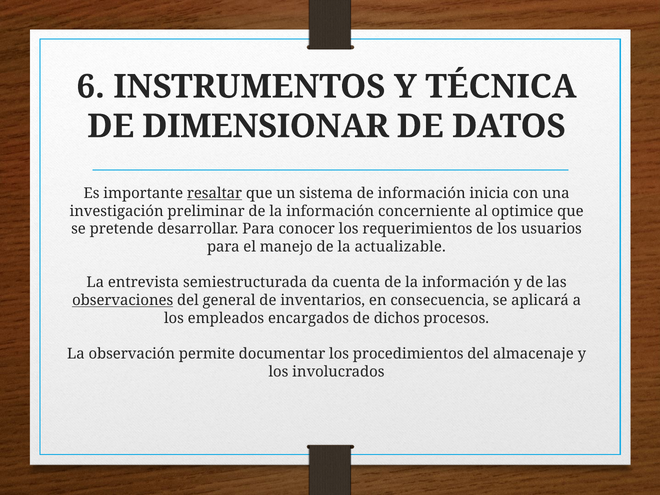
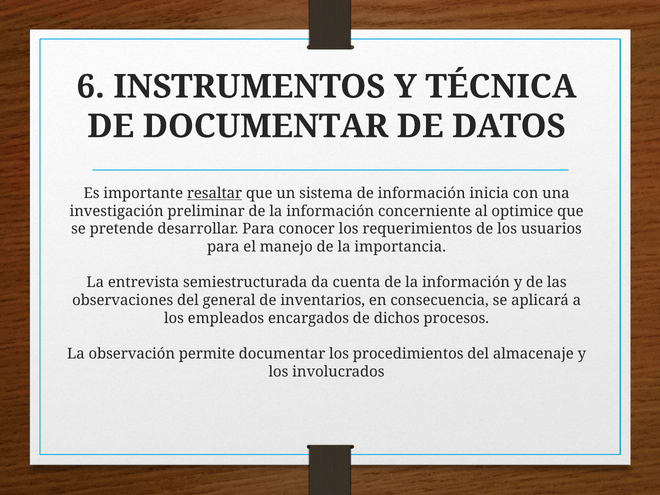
DE DIMENSIONAR: DIMENSIONAR -> DOCUMENTAR (266, 126)
actualizable: actualizable -> importancia (400, 247)
observaciones underline: present -> none (123, 300)
